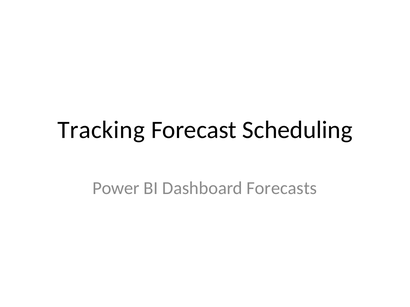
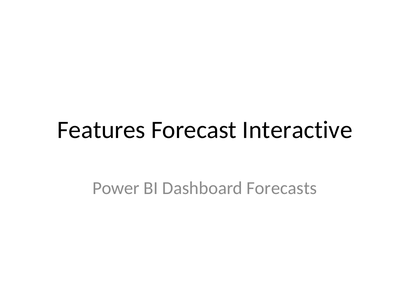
Tracking: Tracking -> Features (101, 130)
Scheduling: Scheduling -> Interactive (297, 130)
